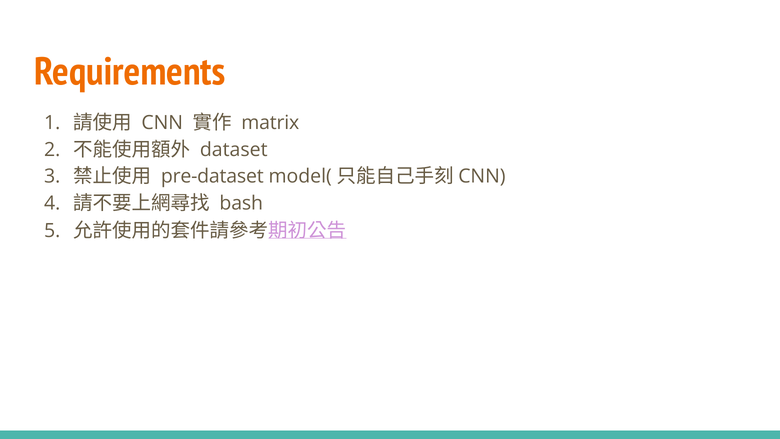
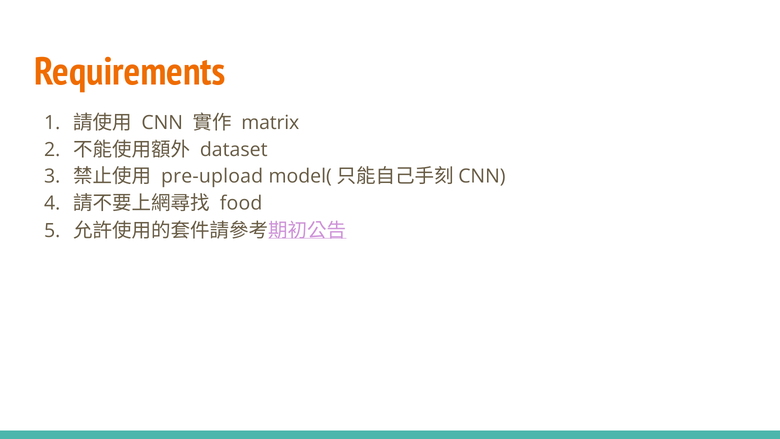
pre-dataset: pre-dataset -> pre-upload (212, 176)
bash: bash -> food (241, 203)
